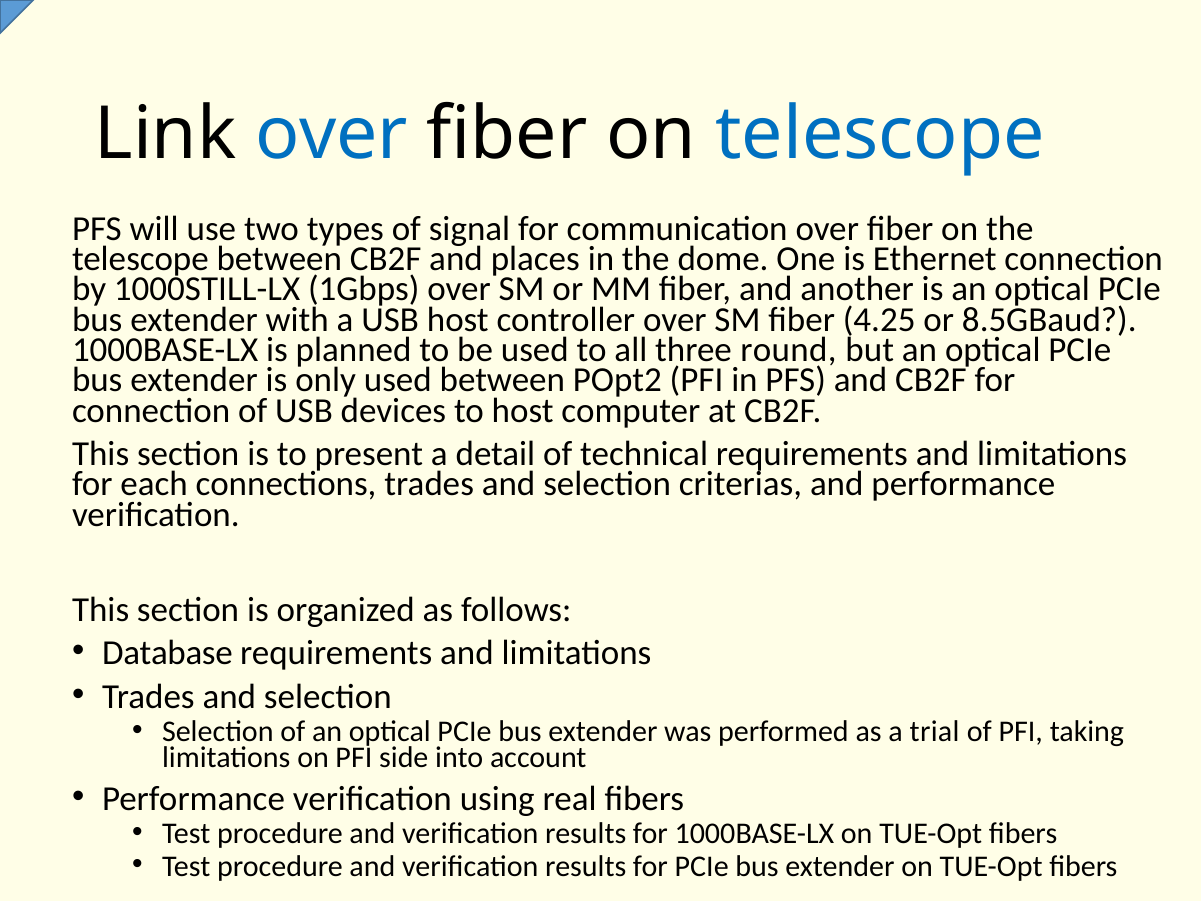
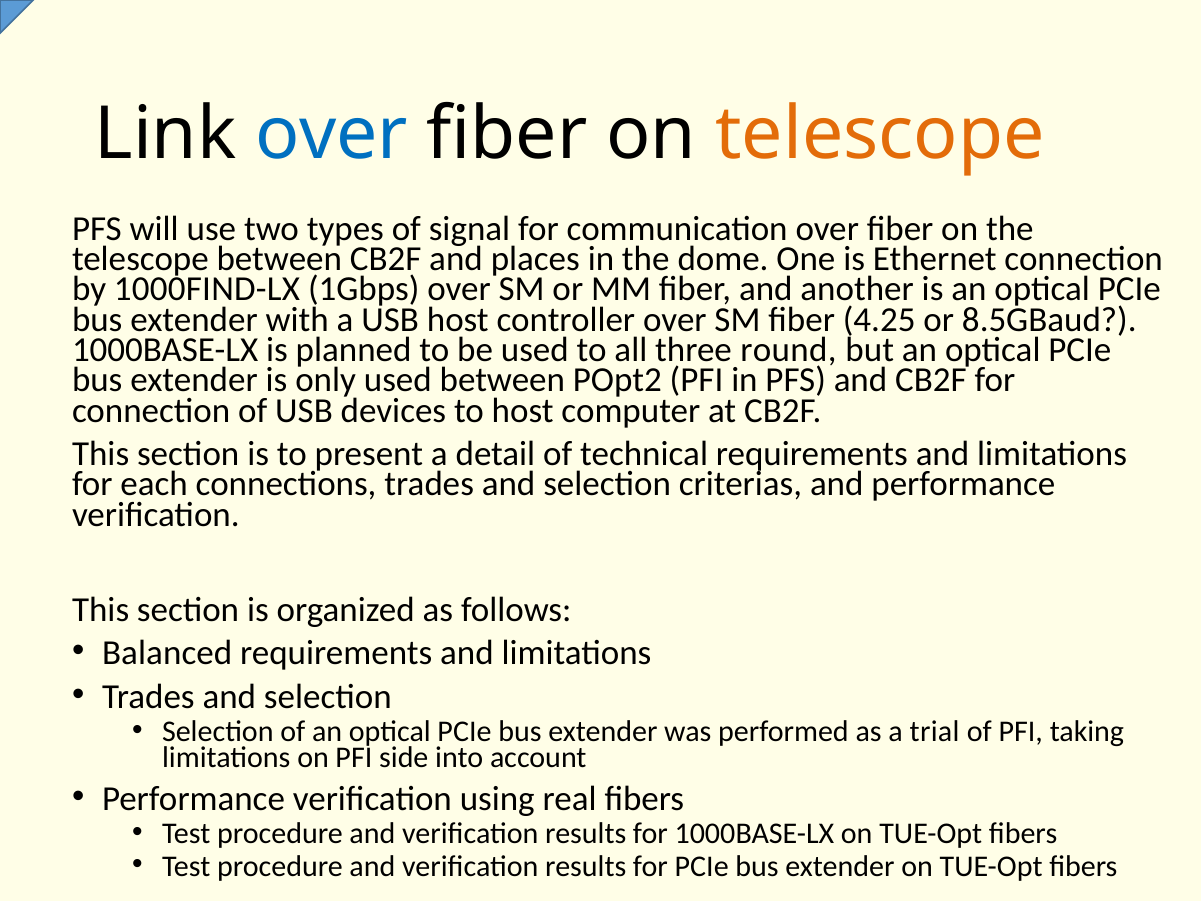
telescope colour: blue -> orange (880, 135)
1000STILL-LX: 1000STILL-LX -> 1000FIND-LX (207, 289)
Database: Database -> Balanced (167, 653)
